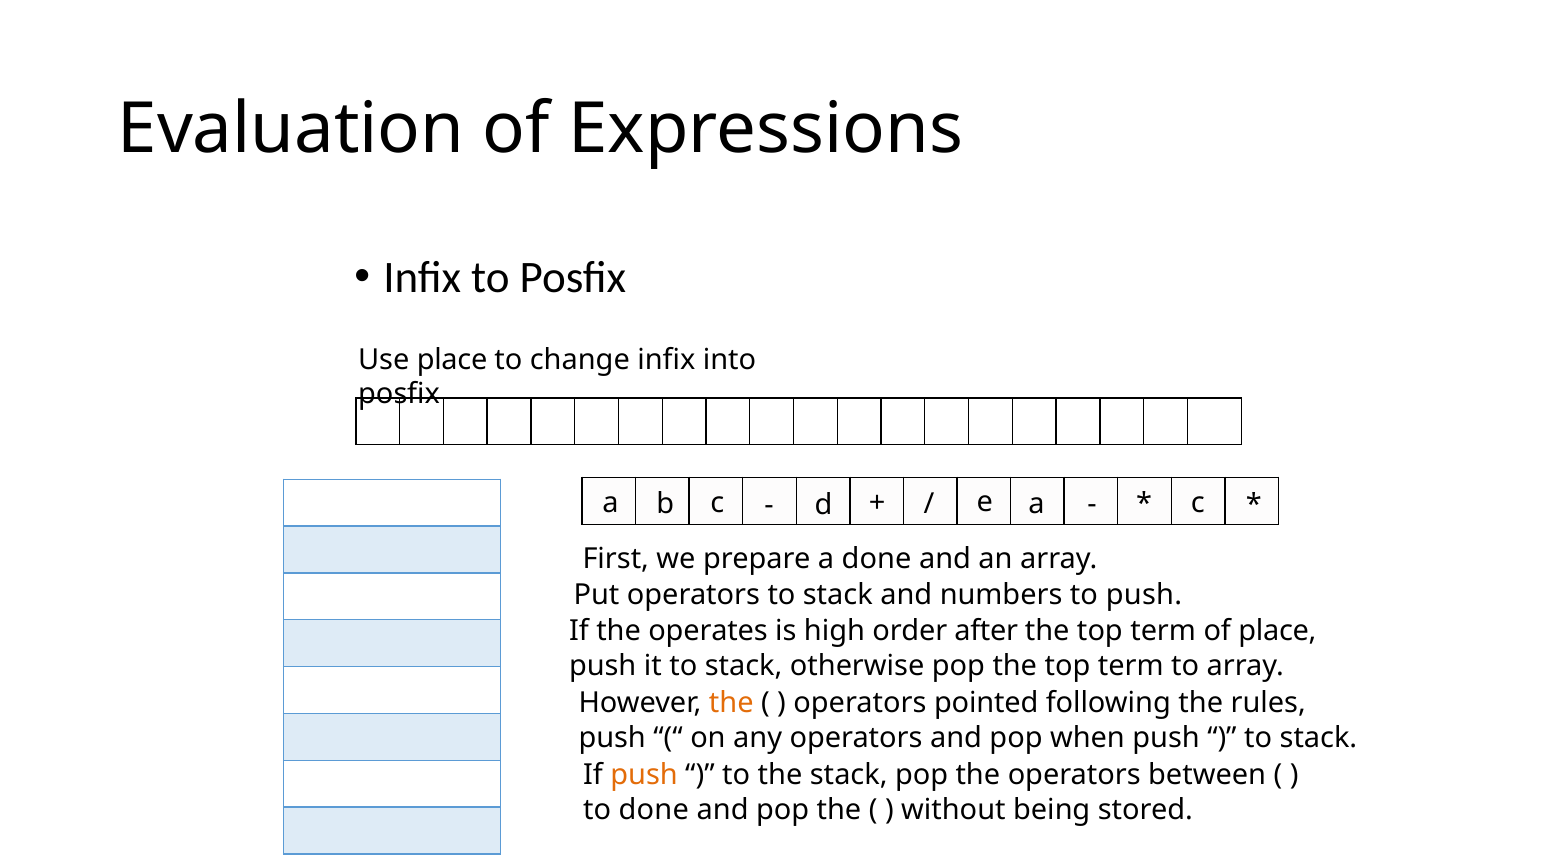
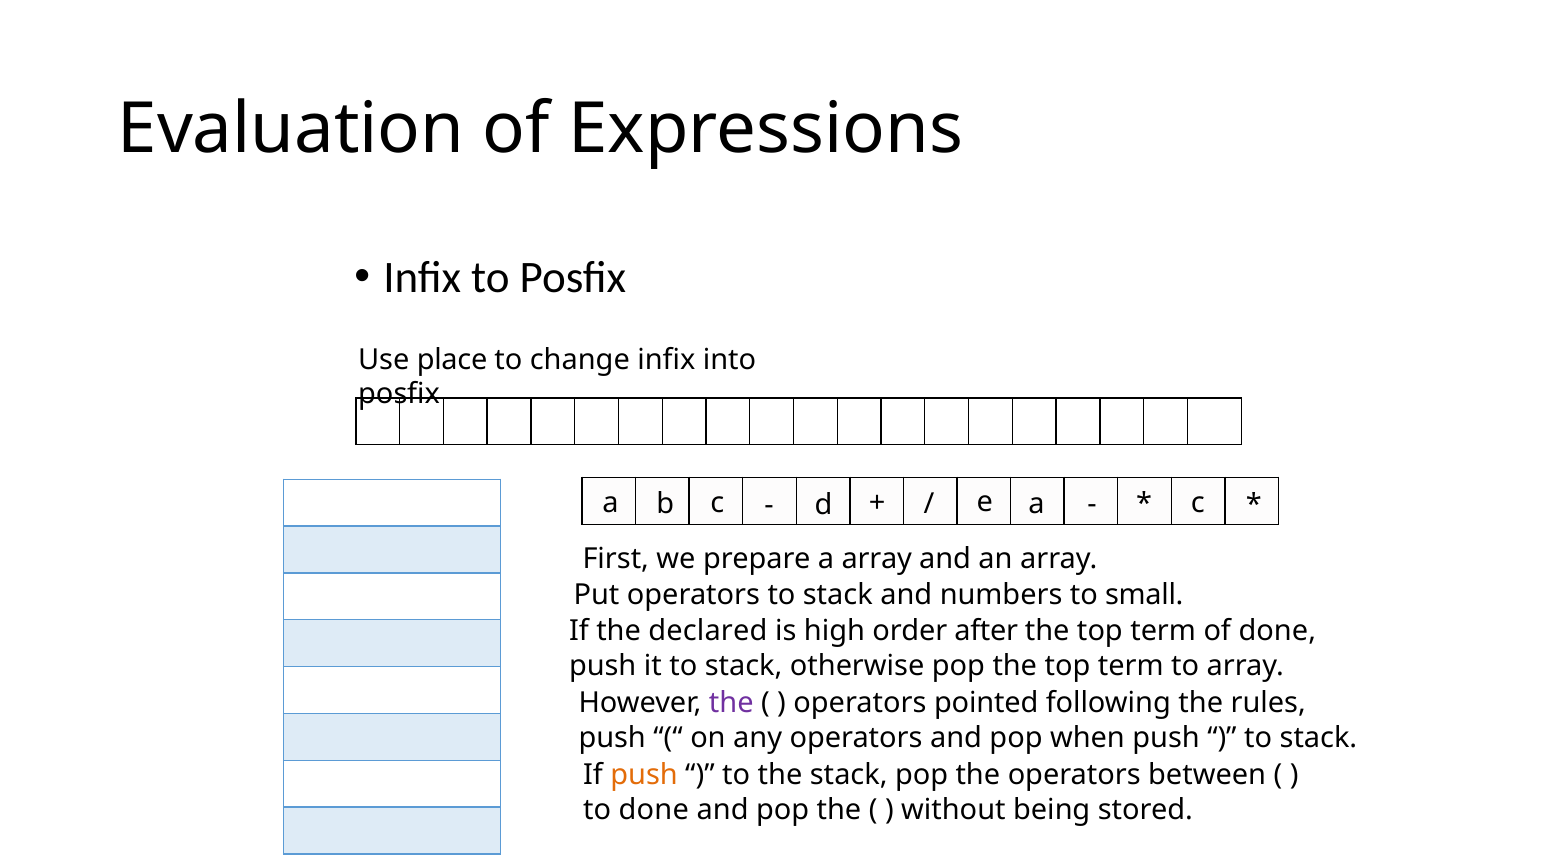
a done: done -> array (877, 559)
to push: push -> small (1144, 595)
operates: operates -> declared (708, 631)
of place: place -> done (1277, 631)
the colour: orange -> purple (731, 704)
